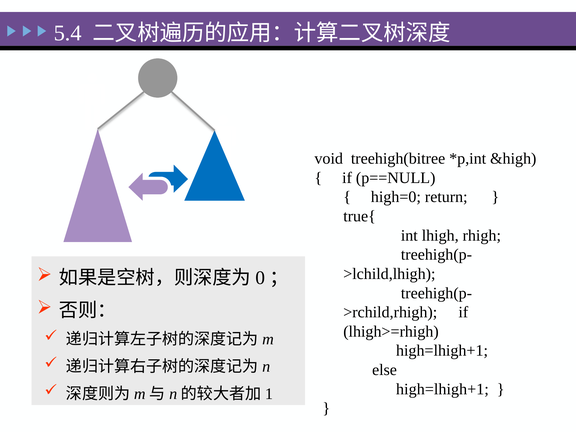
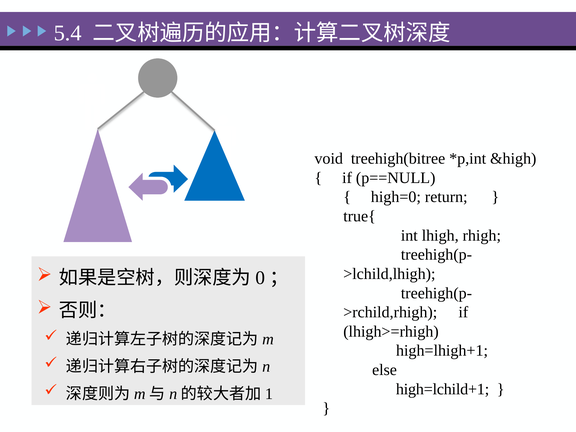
high=lhigh+1: high=lhigh+1 -> high=lchild+1 (443, 389)
